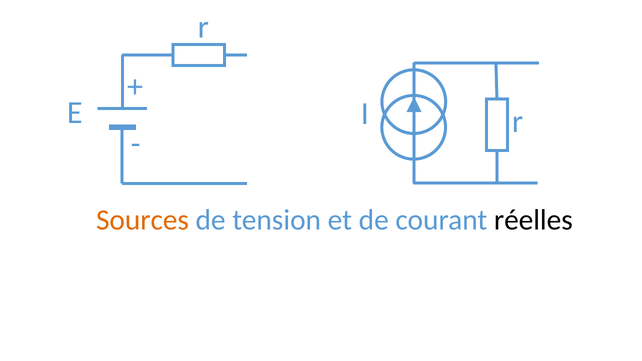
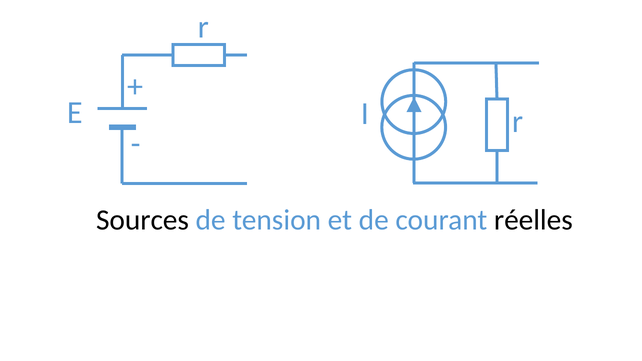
Sources colour: orange -> black (142, 220)
